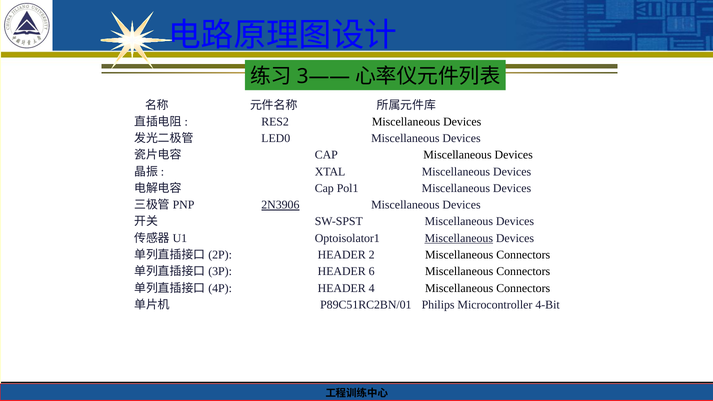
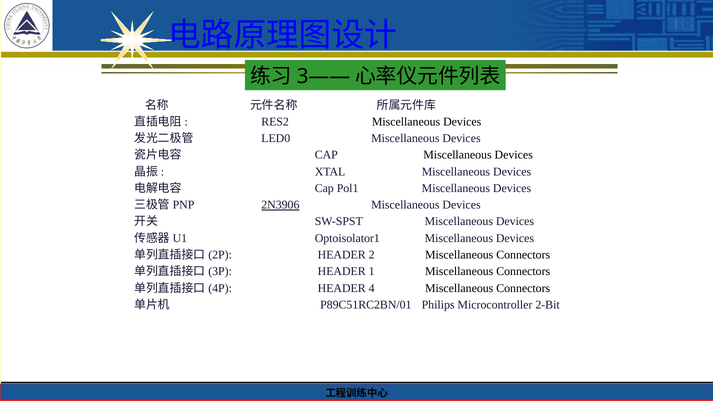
Miscellaneous underline: present -> none (459, 238)
6: 6 -> 1 (372, 271)
4-Bit: 4-Bit -> 2-Bit (548, 305)
